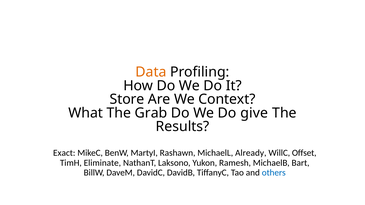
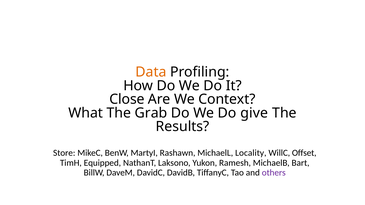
Store: Store -> Close (127, 99)
Exact: Exact -> Store (64, 153)
Already: Already -> Locality (251, 153)
Eliminate: Eliminate -> Equipped (102, 163)
others colour: blue -> purple (274, 173)
